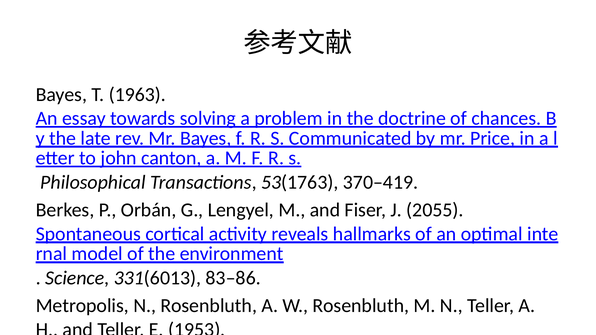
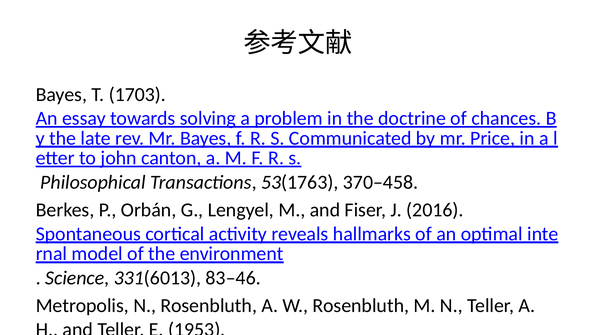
1963: 1963 -> 1703 (137, 95)
370–419: 370–419 -> 370–458 (381, 182)
J 2055: 2055 -> 2016 (435, 210)
83–86: 83–86 -> 83–46 (233, 278)
